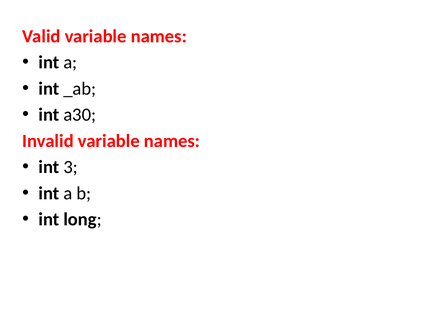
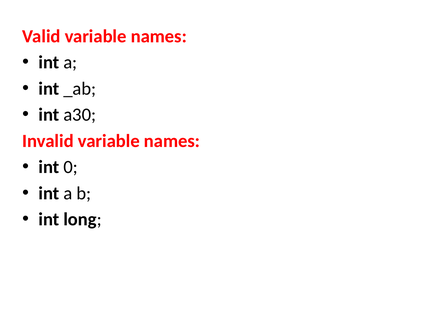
3: 3 -> 0 (71, 167)
